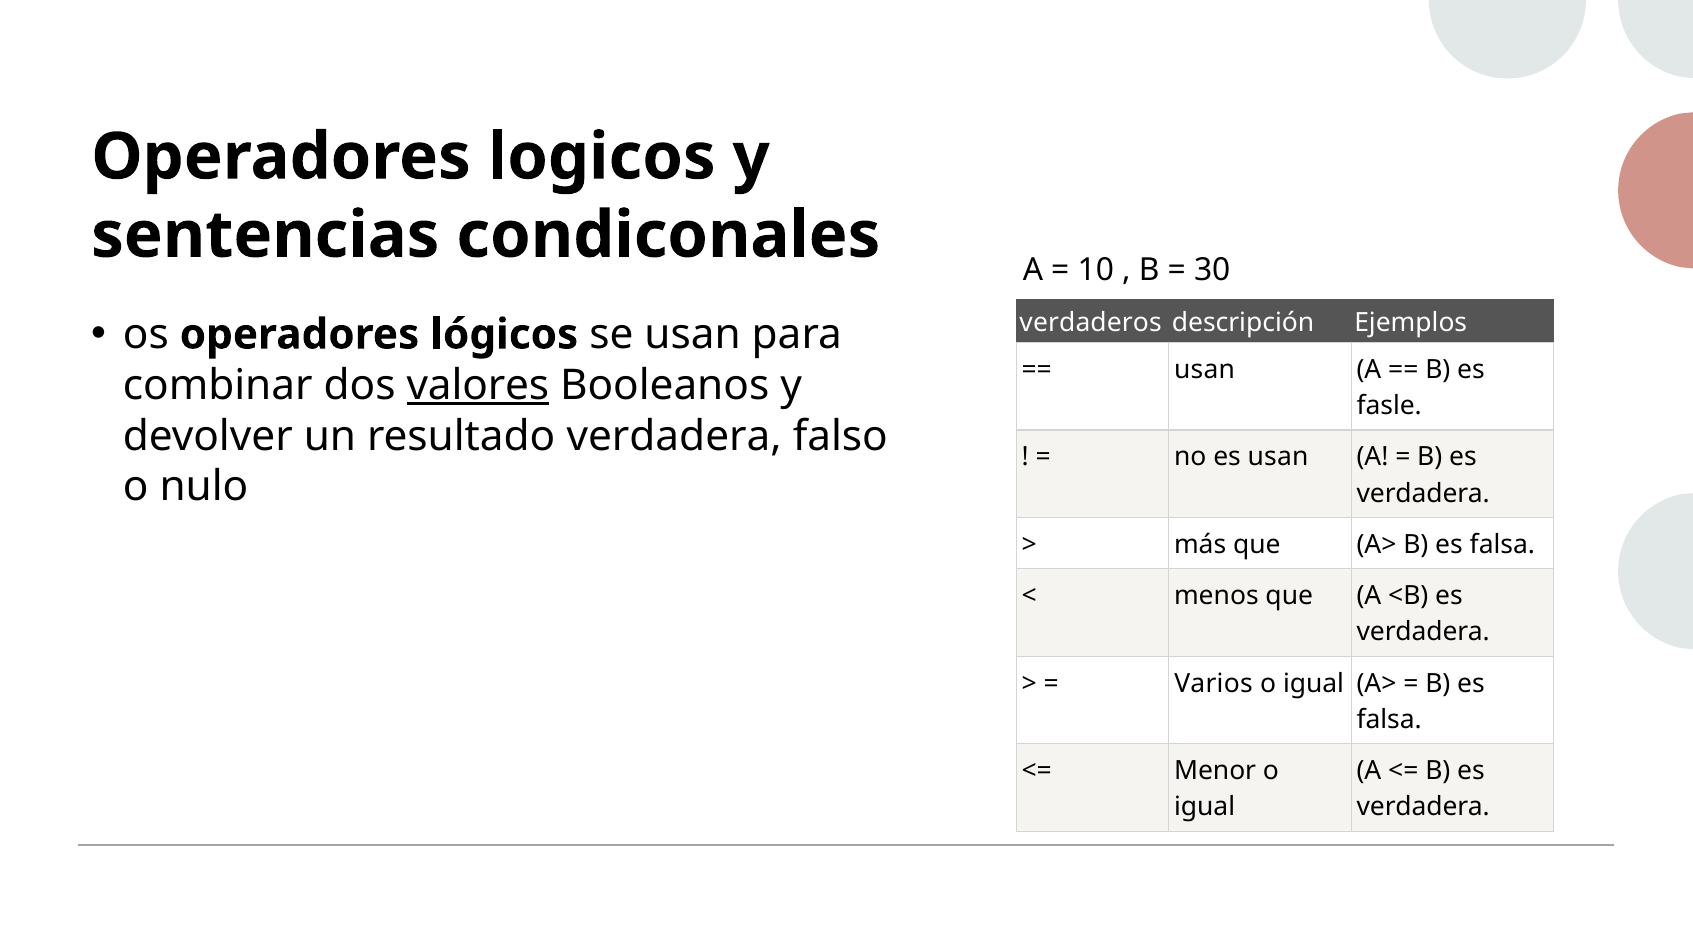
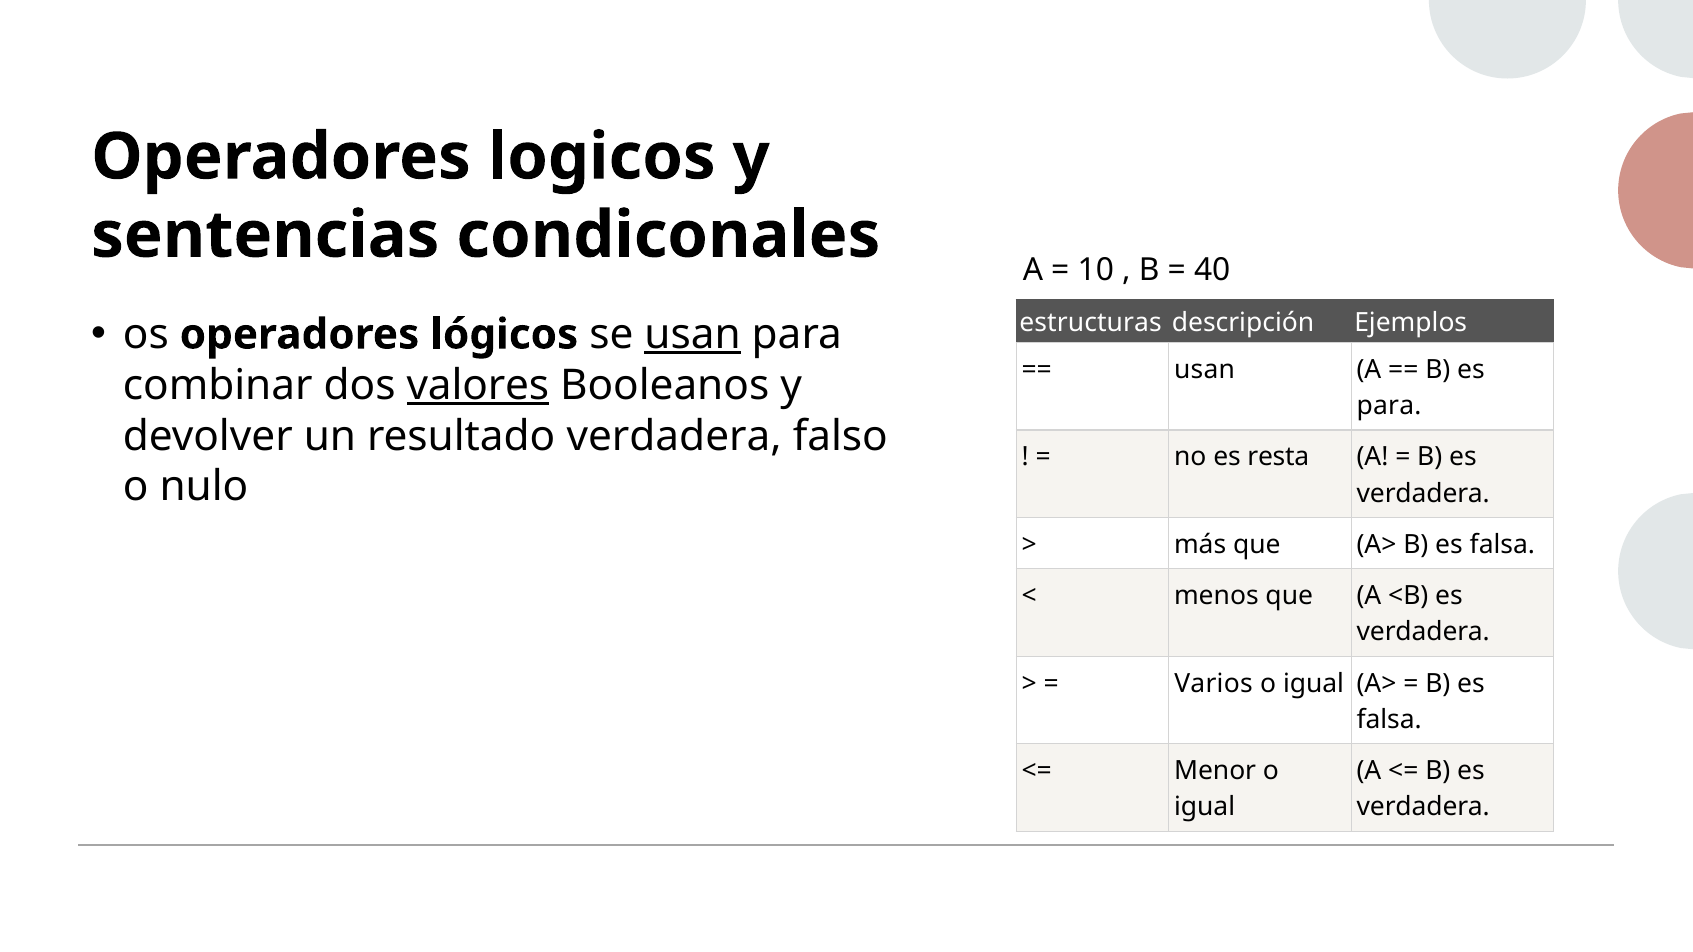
30: 30 -> 40 (1212, 270)
usan underline: none -> present (693, 335)
verdaderos: verdaderos -> estructuras (1091, 323)
fasle: fasle -> para (1389, 406)
es usan: usan -> resta (1278, 457)
